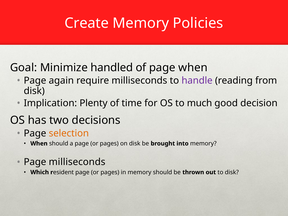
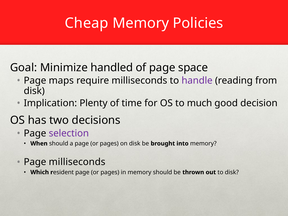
Create: Create -> Cheap (87, 23)
page when: when -> space (193, 68)
again: again -> maps (61, 81)
selection colour: orange -> purple (69, 133)
